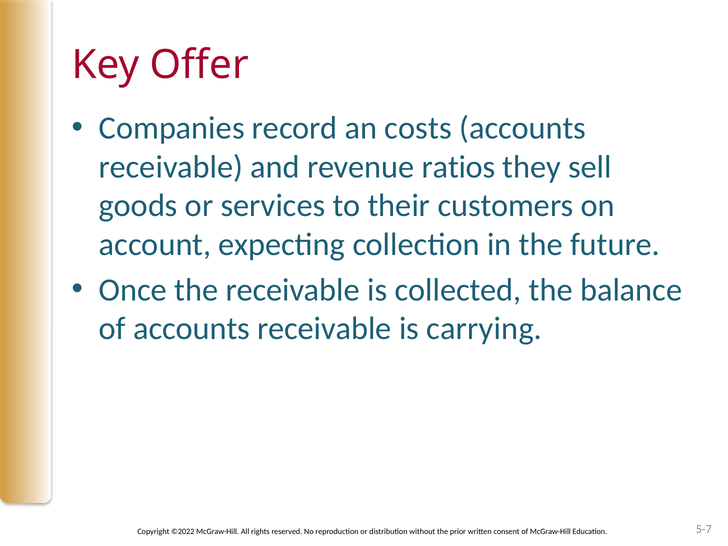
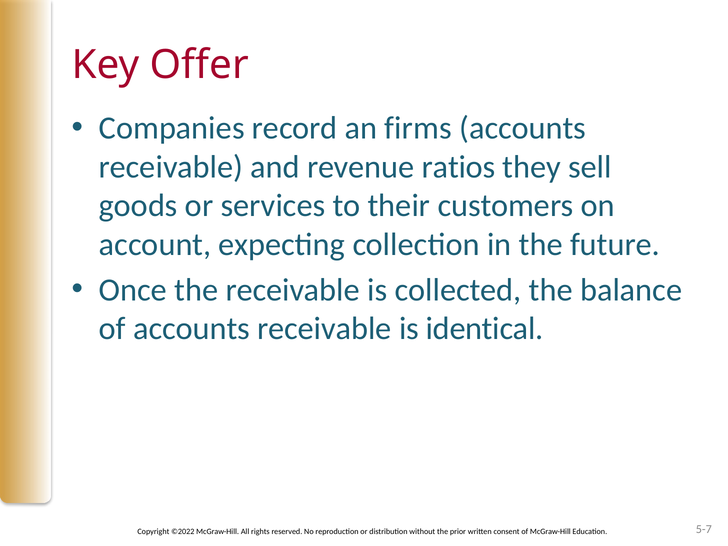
costs: costs -> firms (418, 128)
carrying: carrying -> identical (485, 329)
